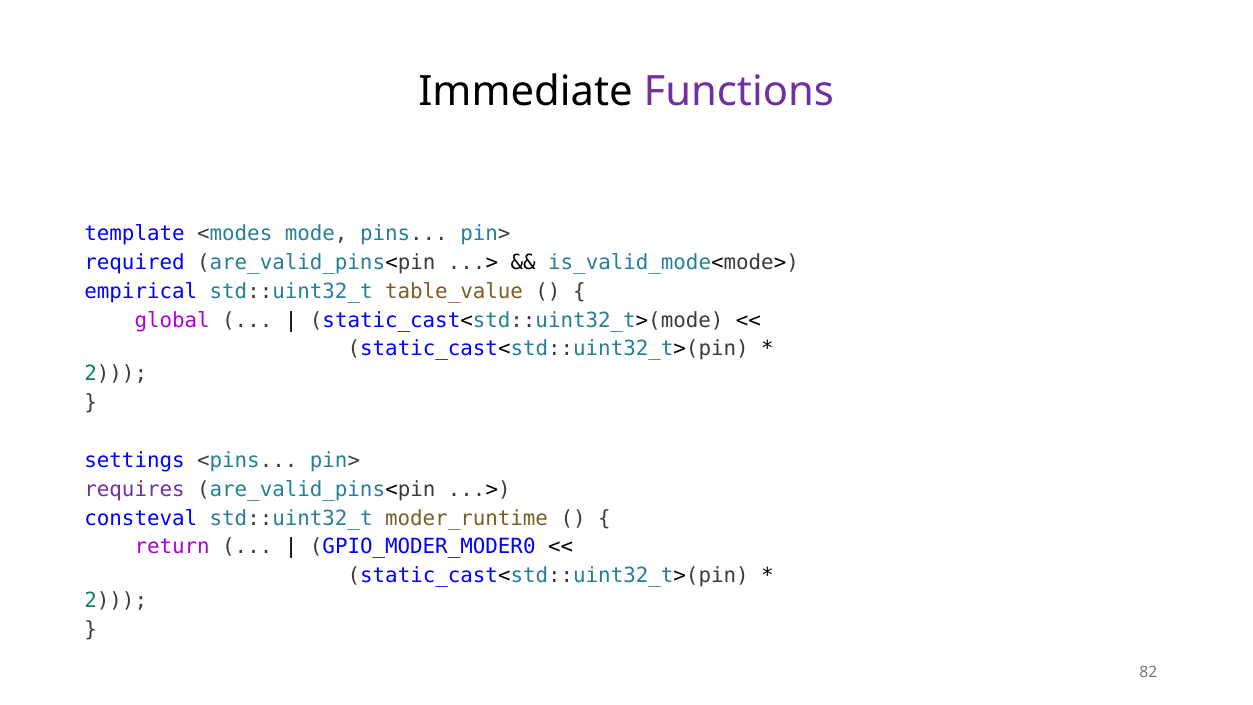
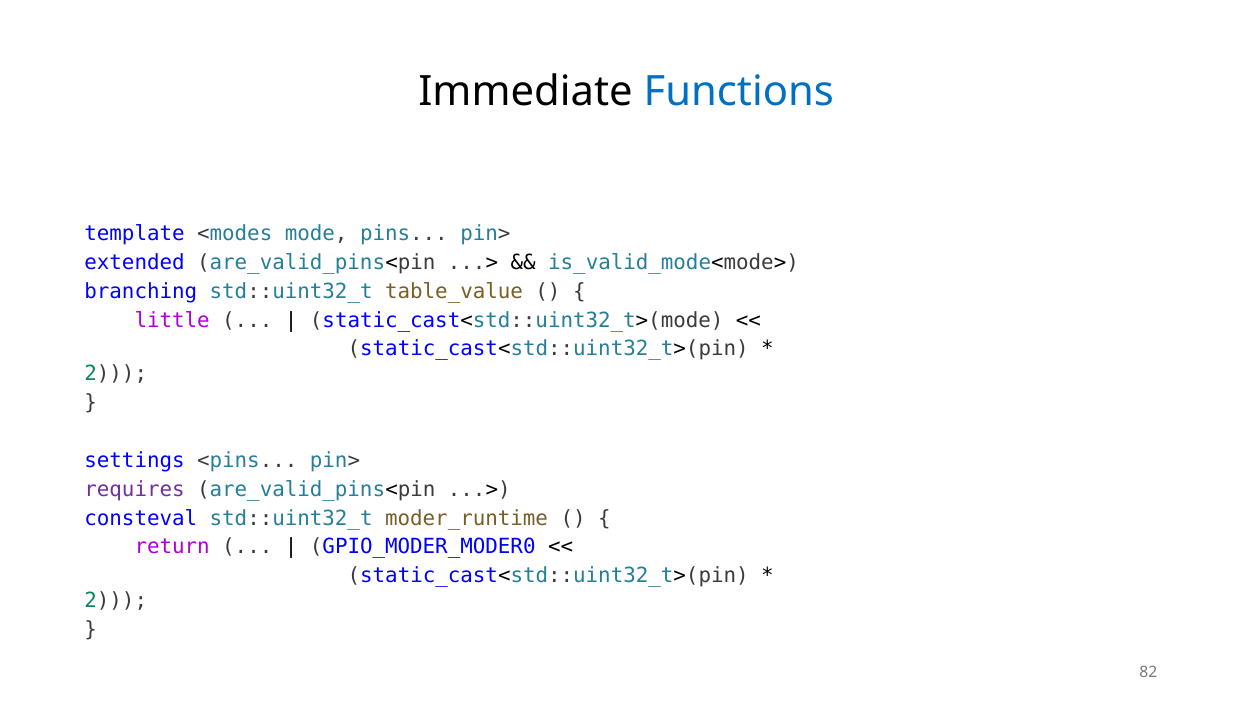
Functions colour: purple -> blue (739, 92)
required: required -> extended (135, 262)
empirical: empirical -> branching (141, 291)
global: global -> little (172, 320)
